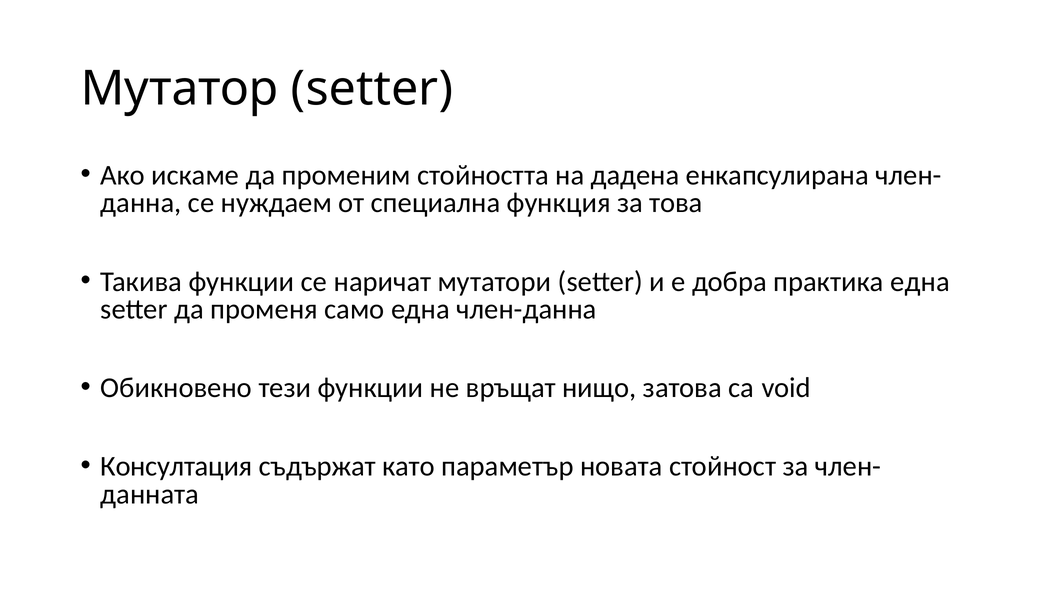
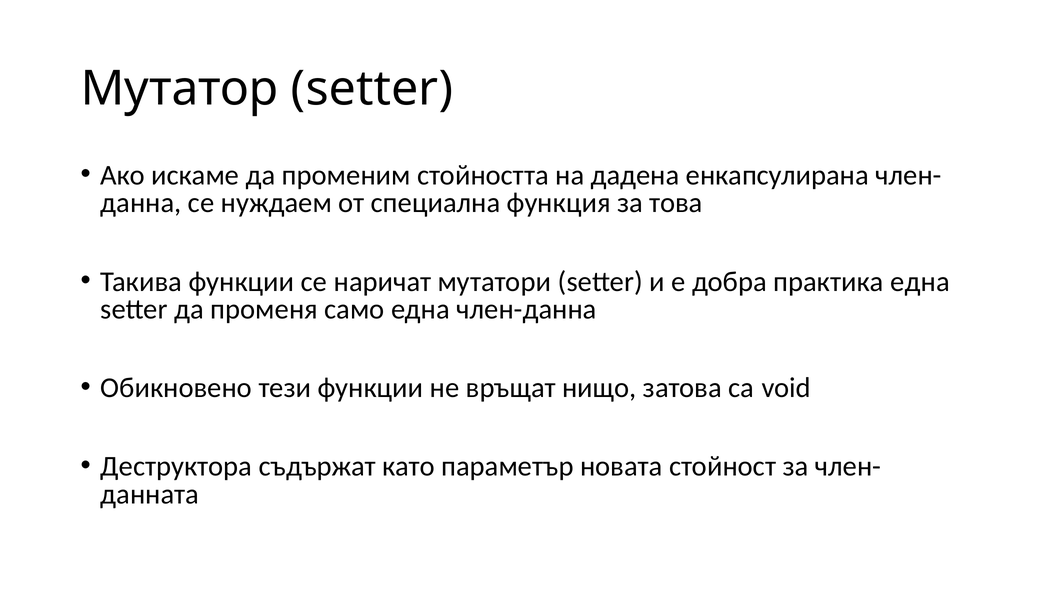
Консултация: Консултация -> Деструктора (176, 466)
